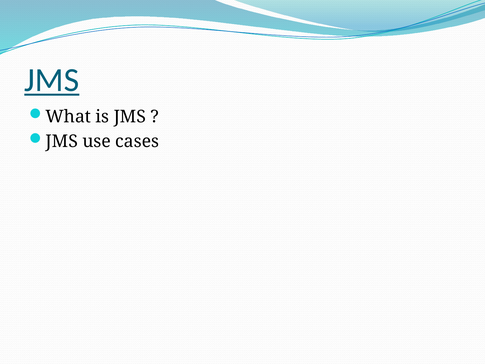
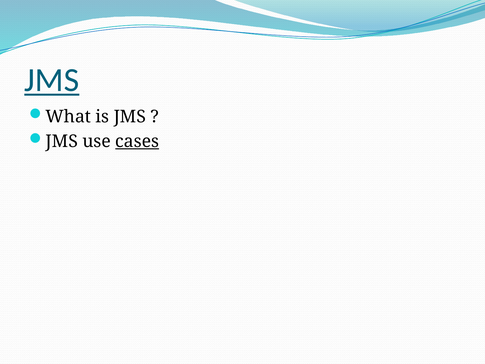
cases underline: none -> present (137, 141)
